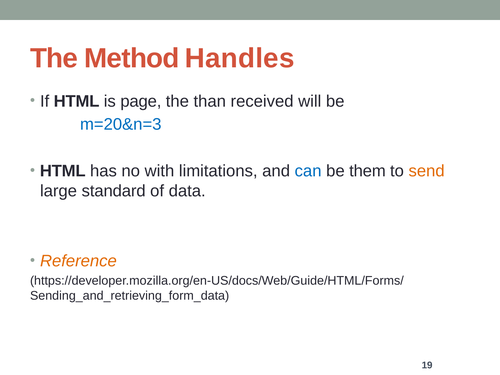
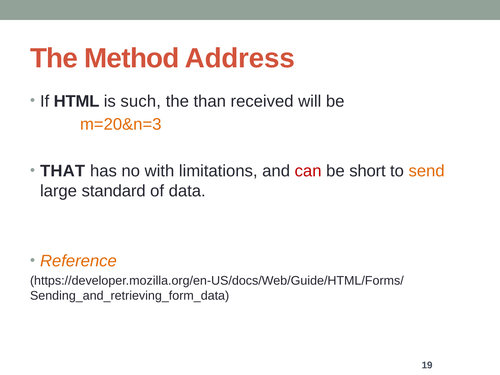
Handles: Handles -> Address (240, 58)
page: page -> such (141, 101)
m=20&n=3 colour: blue -> orange (121, 124)
HTML: HTML -> THAT (63, 171)
can colour: blue -> red (308, 171)
them: them -> short (367, 171)
